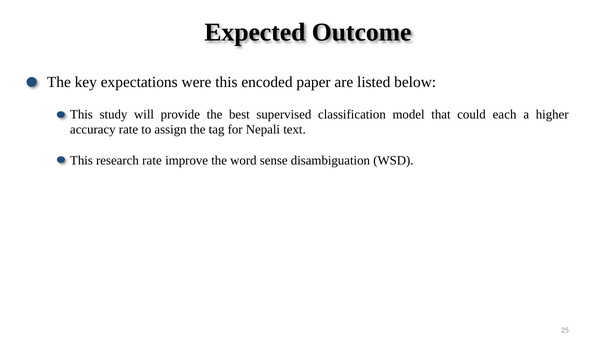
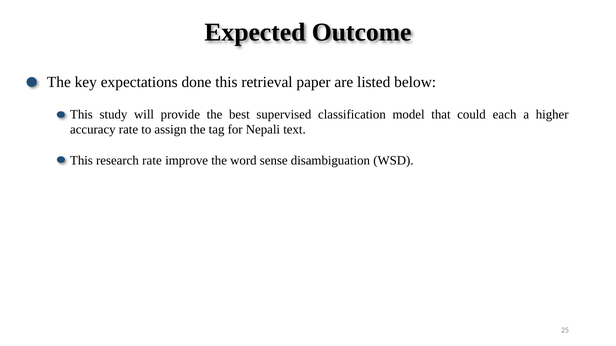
were: were -> done (196, 82)
encoded: encoded -> retrieval (267, 82)
